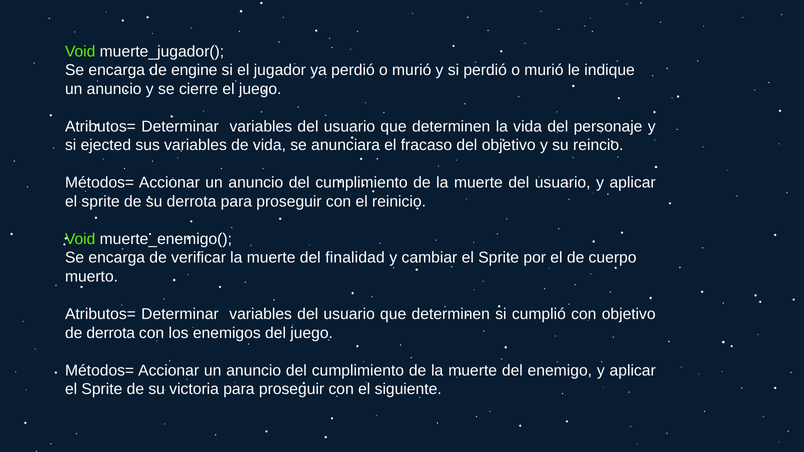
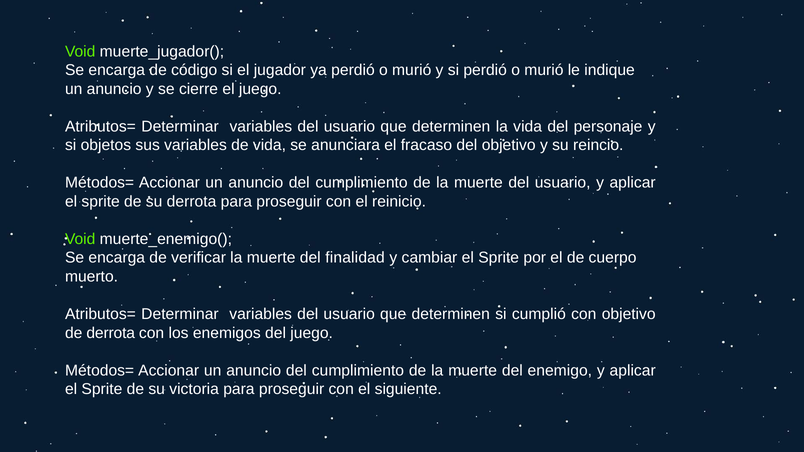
engine: engine -> código (194, 70)
ejected: ejected -> objetos (106, 145)
